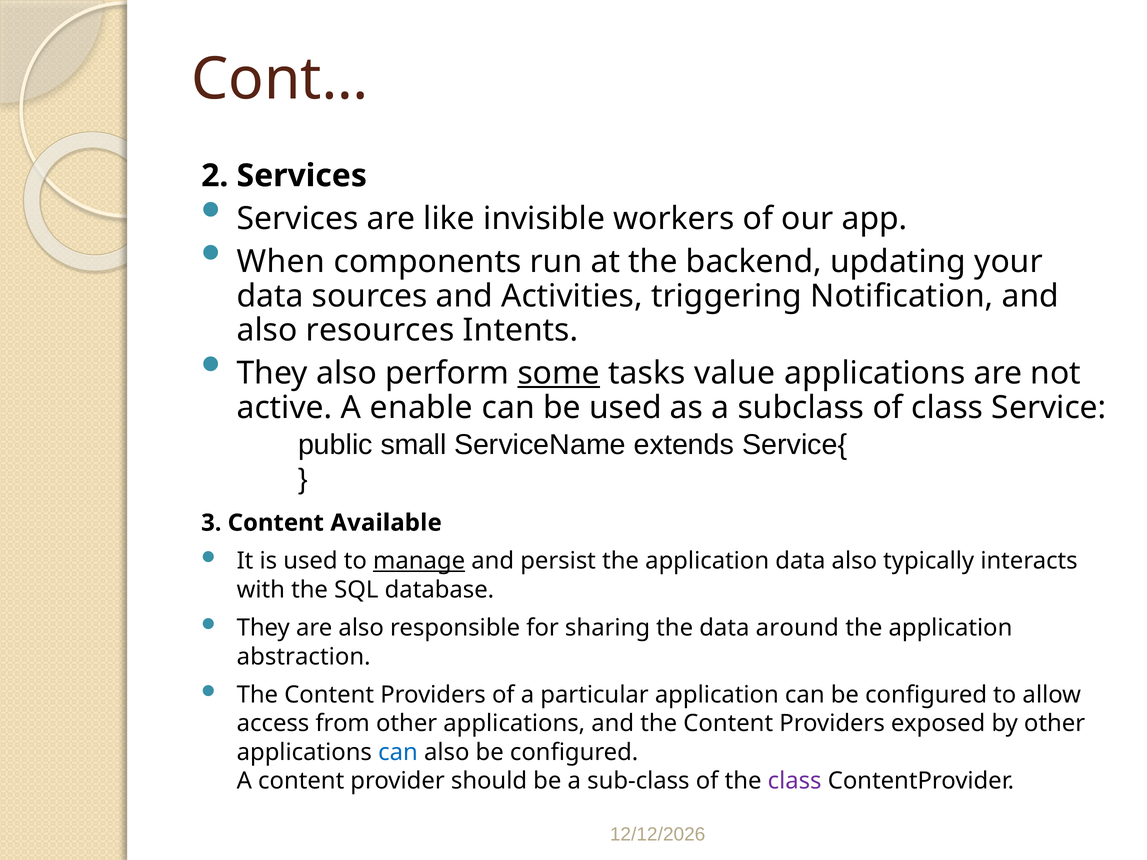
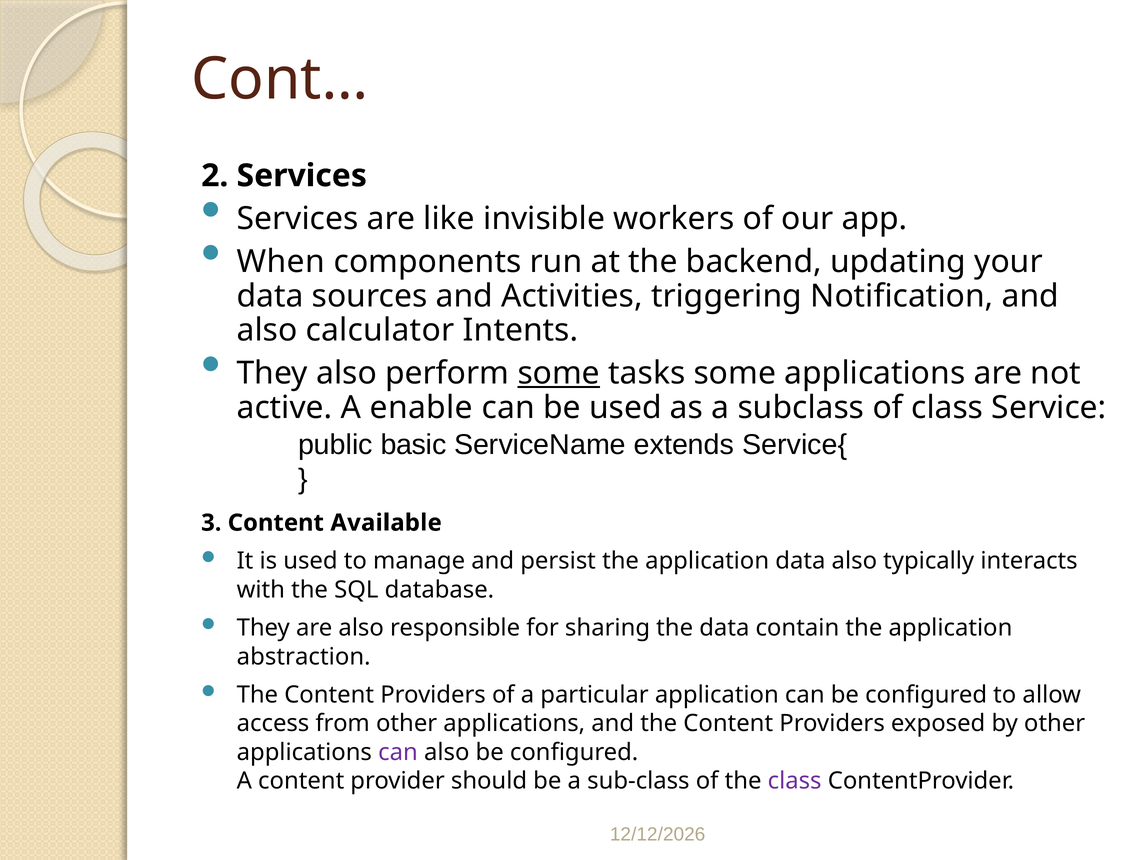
resources: resources -> calculator (380, 331)
tasks value: value -> some (735, 374)
small: small -> basic (414, 445)
manage underline: present -> none (419, 561)
around: around -> contain (797, 628)
can colour: blue -> purple (398, 752)
